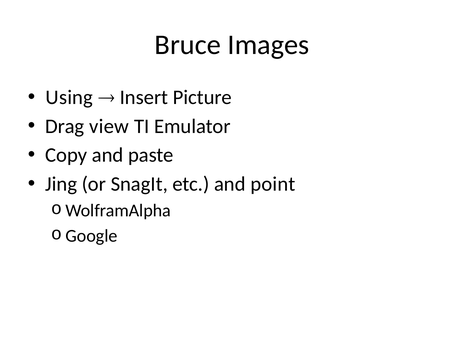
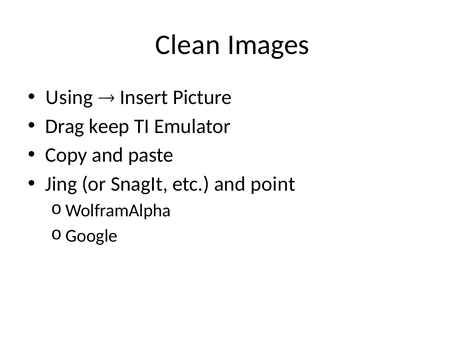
Bruce: Bruce -> Clean (188, 45)
view: view -> keep (109, 126)
